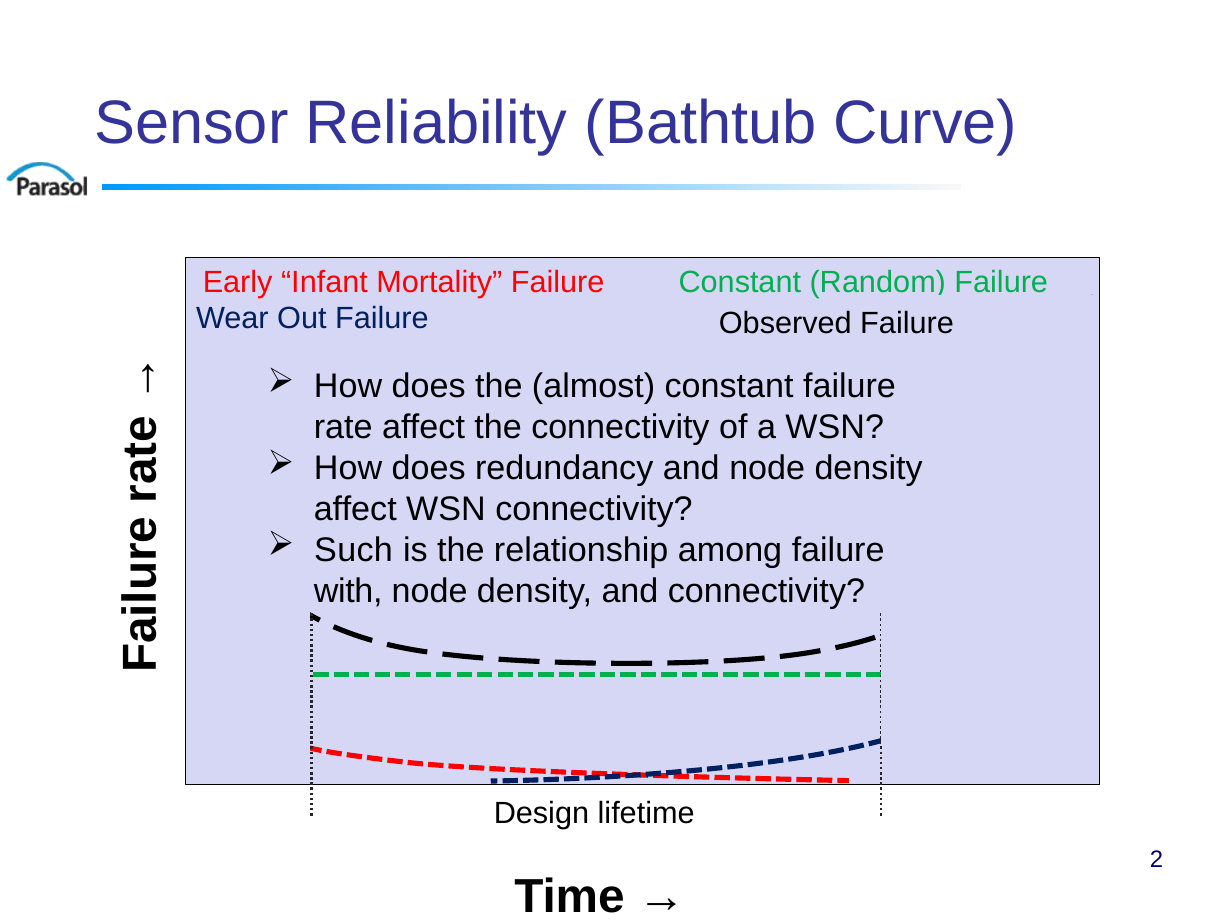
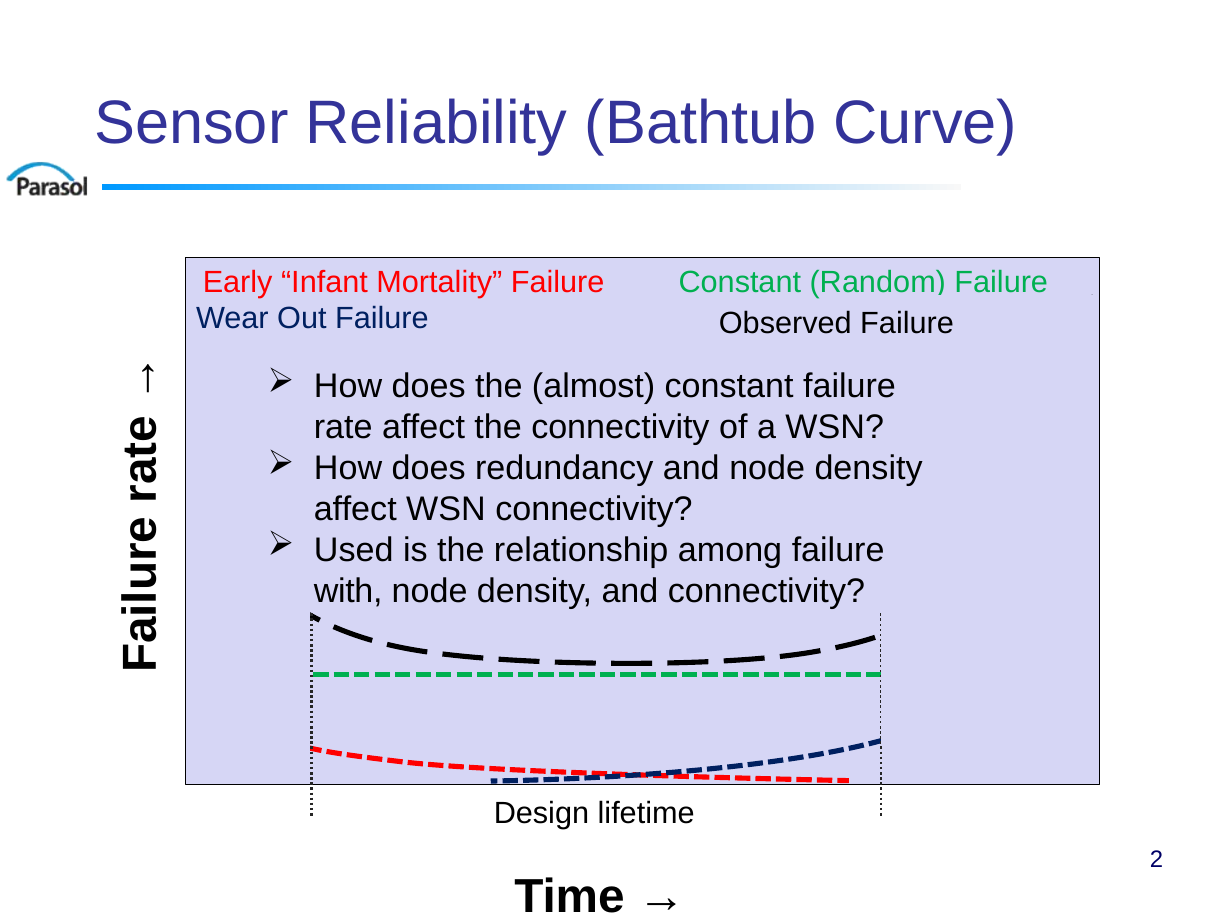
Such: Such -> Used (354, 550)
